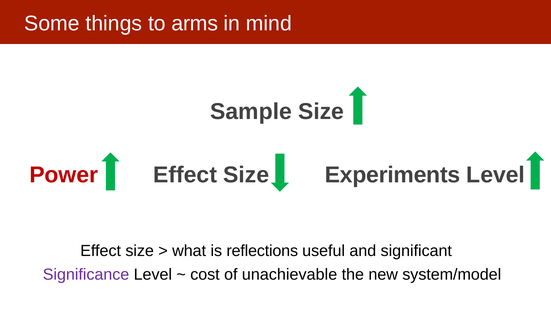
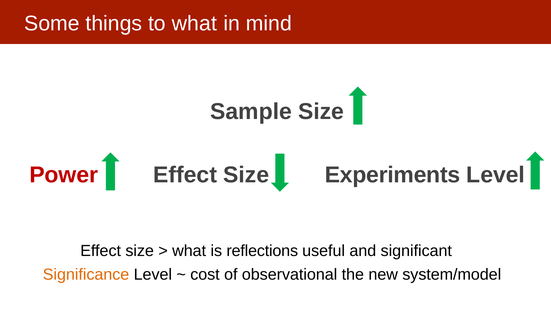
to arms: arms -> what (194, 24)
Significance colour: purple -> orange (86, 274)
unachievable: unachievable -> observational (290, 274)
